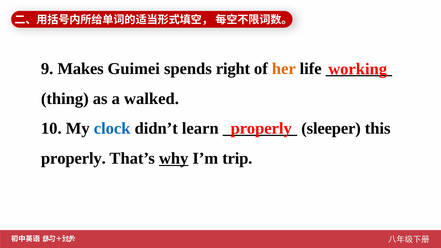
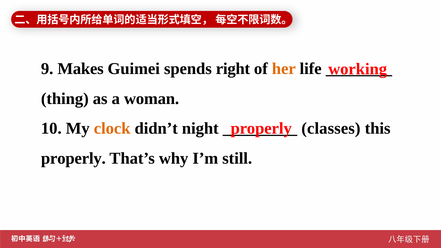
walked: walked -> woman (152, 99)
clock colour: blue -> orange (112, 128)
learn: learn -> night (200, 128)
sleeper: sleeper -> classes (331, 128)
why underline: present -> none (174, 158)
trip: trip -> still (237, 158)
